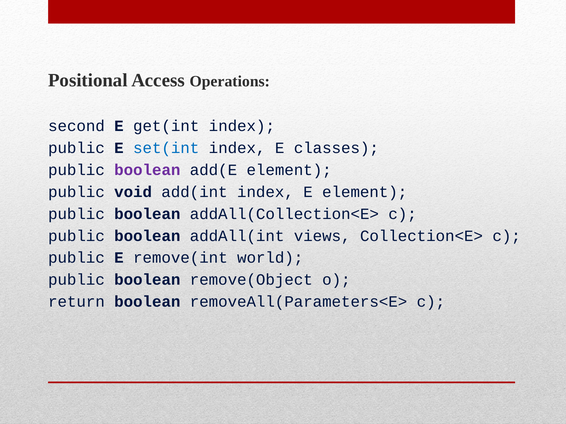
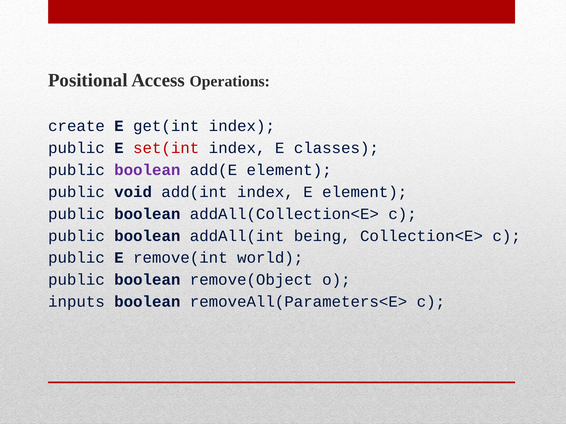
second: second -> create (76, 126)
set(int colour: blue -> red (166, 148)
views: views -> being (322, 236)
return: return -> inputs (76, 302)
